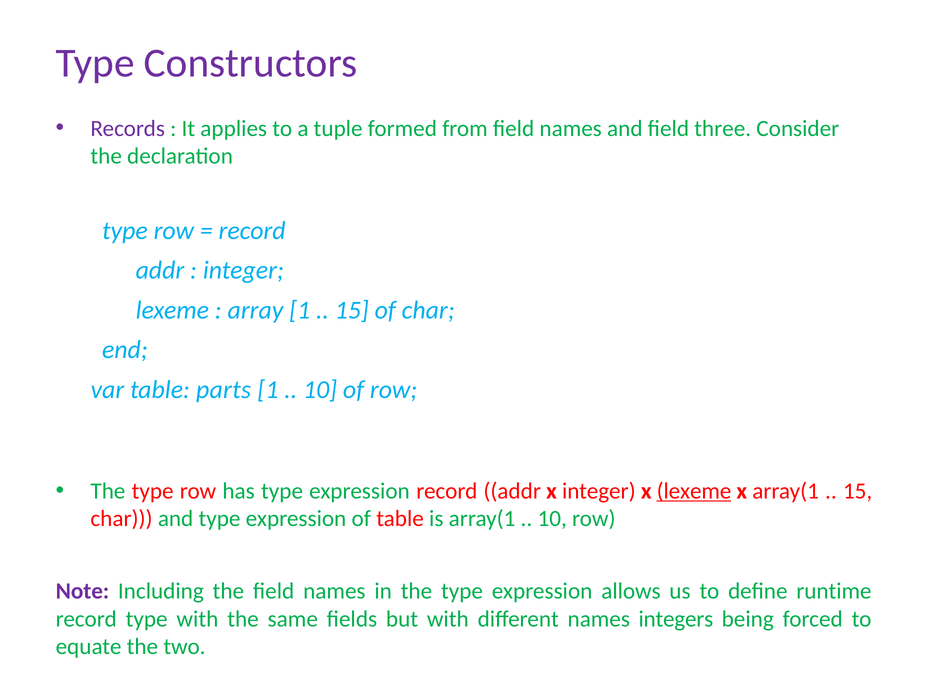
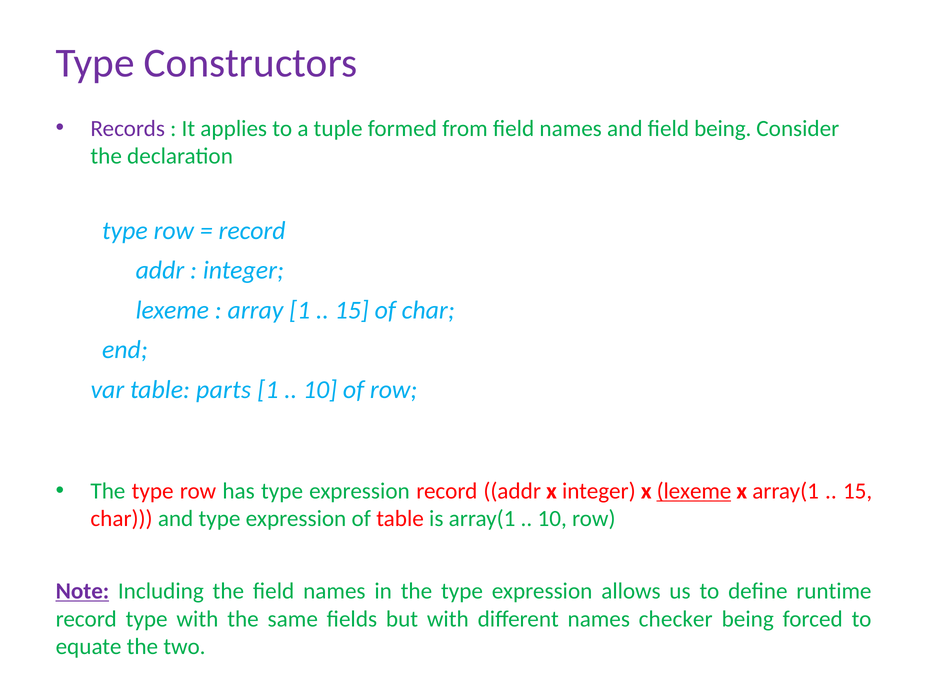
field three: three -> being (723, 128)
Note underline: none -> present (82, 591)
integers: integers -> checker (676, 619)
